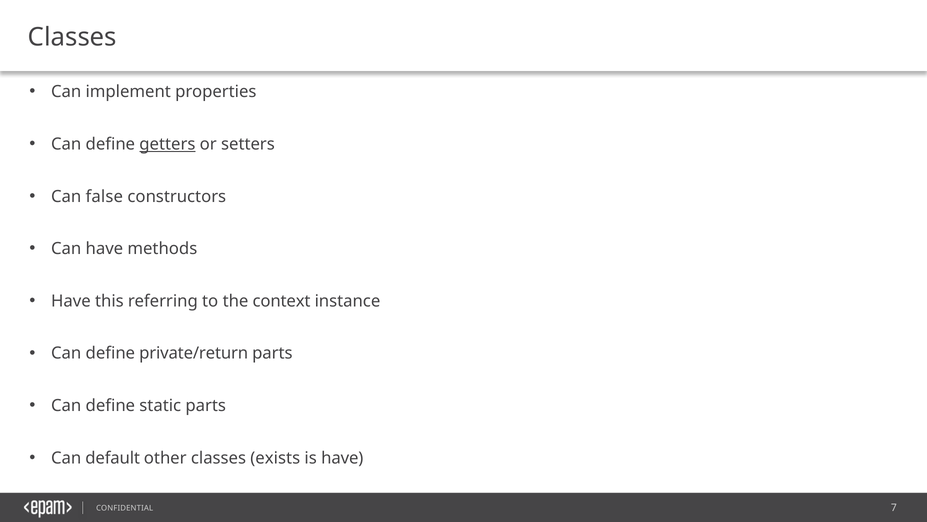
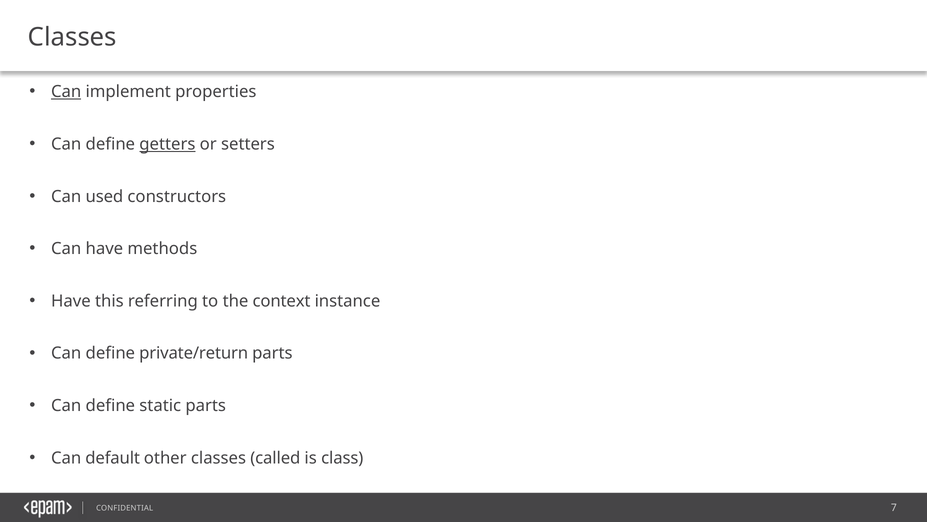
Can underline: none -> present (66, 92)
false: false -> used (104, 196)
exists: exists -> called (275, 458)
is have: have -> class (342, 458)
